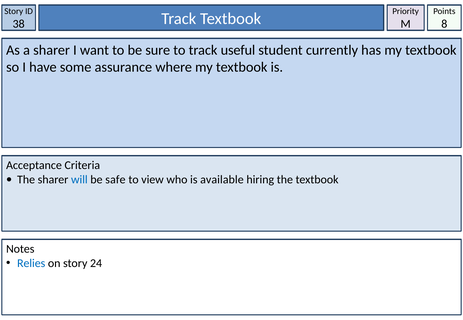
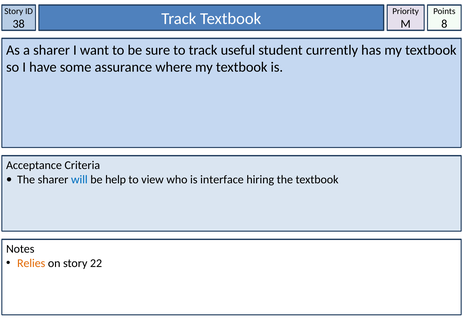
safe: safe -> help (116, 180)
available: available -> interface (222, 180)
Relies colour: blue -> orange (31, 264)
24: 24 -> 22 (96, 264)
